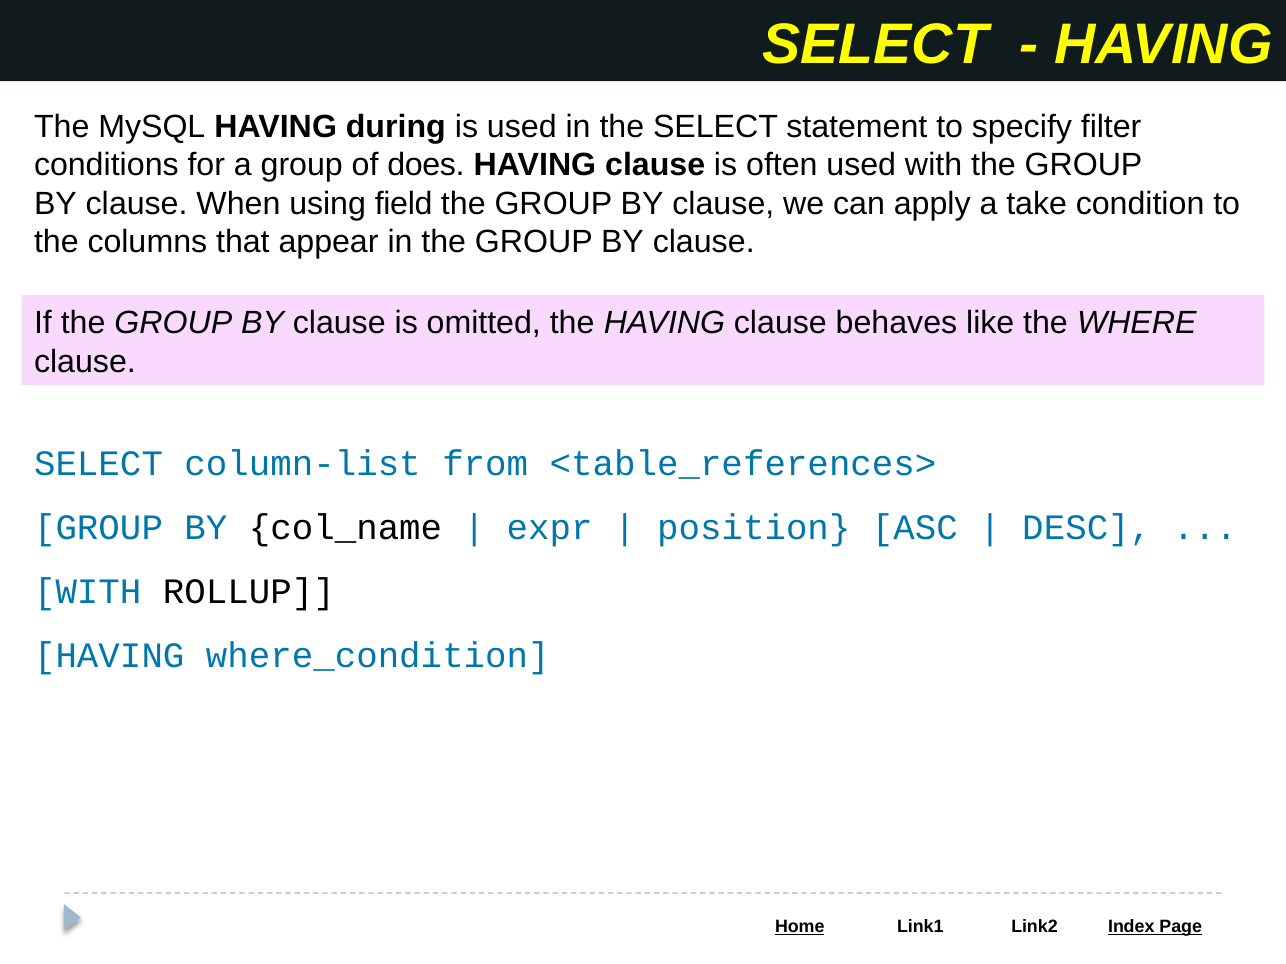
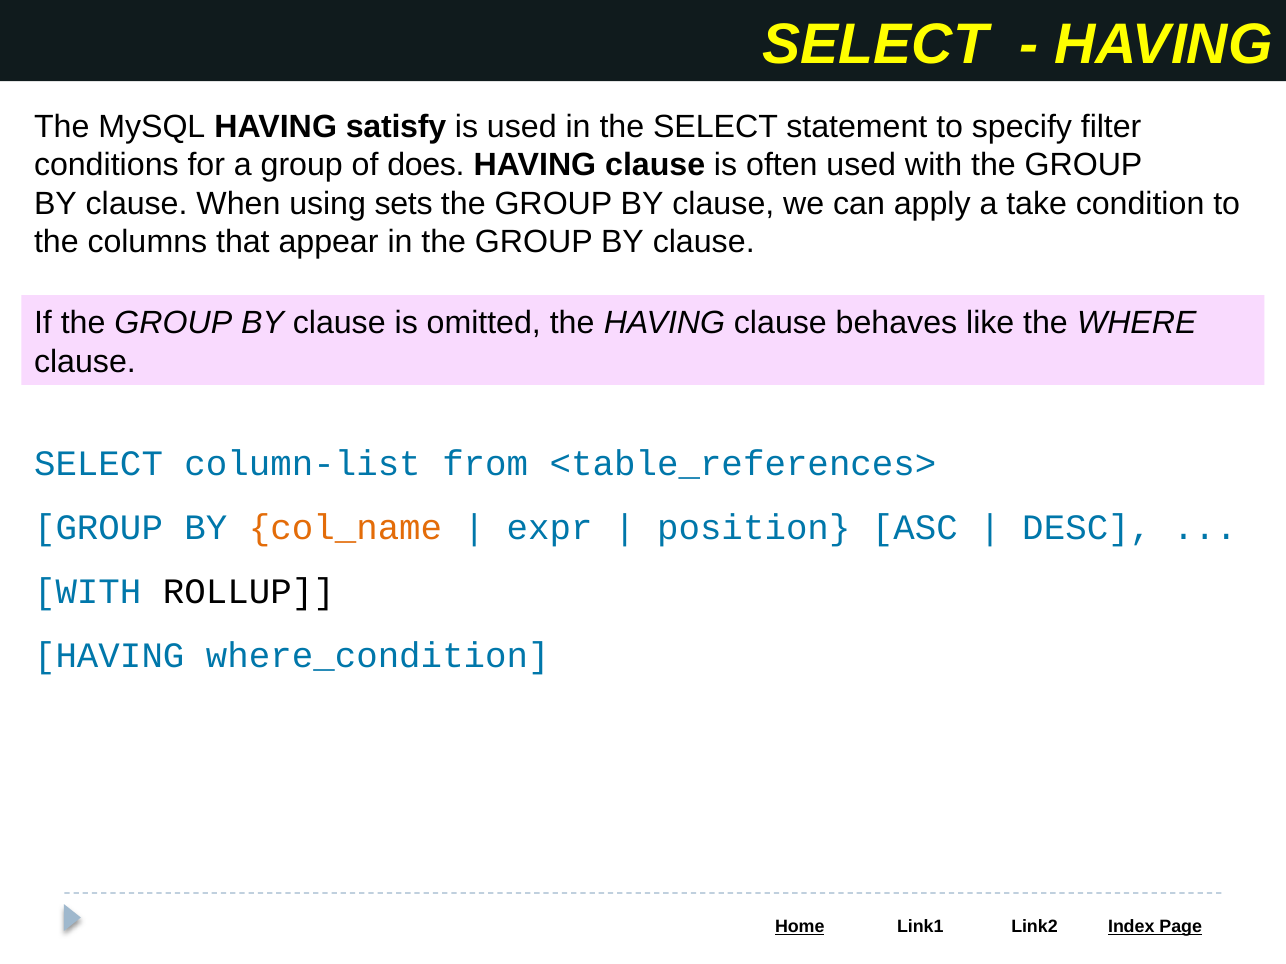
during: during -> satisfy (396, 127)
field: field -> sets (404, 204)
col_name colour: black -> orange (346, 528)
